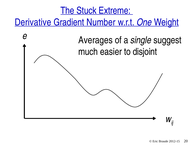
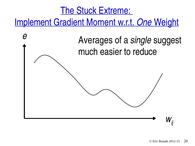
Derivative: Derivative -> Implement (33, 22)
Number: Number -> Moment (101, 22)
disjoint: disjoint -> reduce (145, 52)
